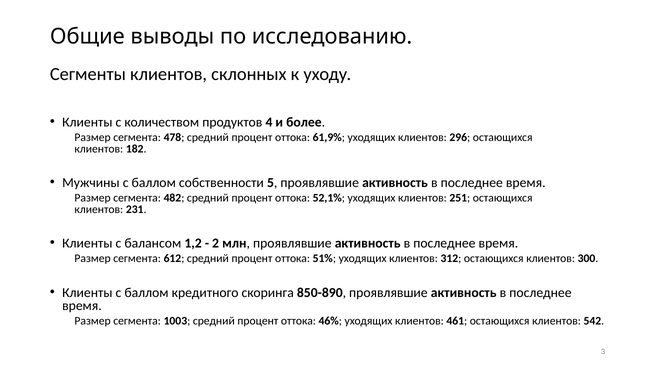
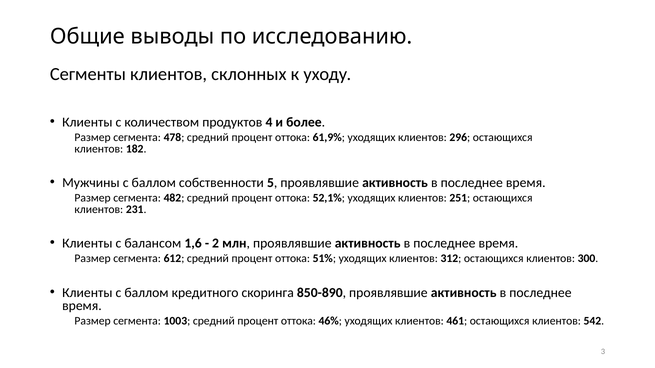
1,2: 1,2 -> 1,6 (193, 244)
